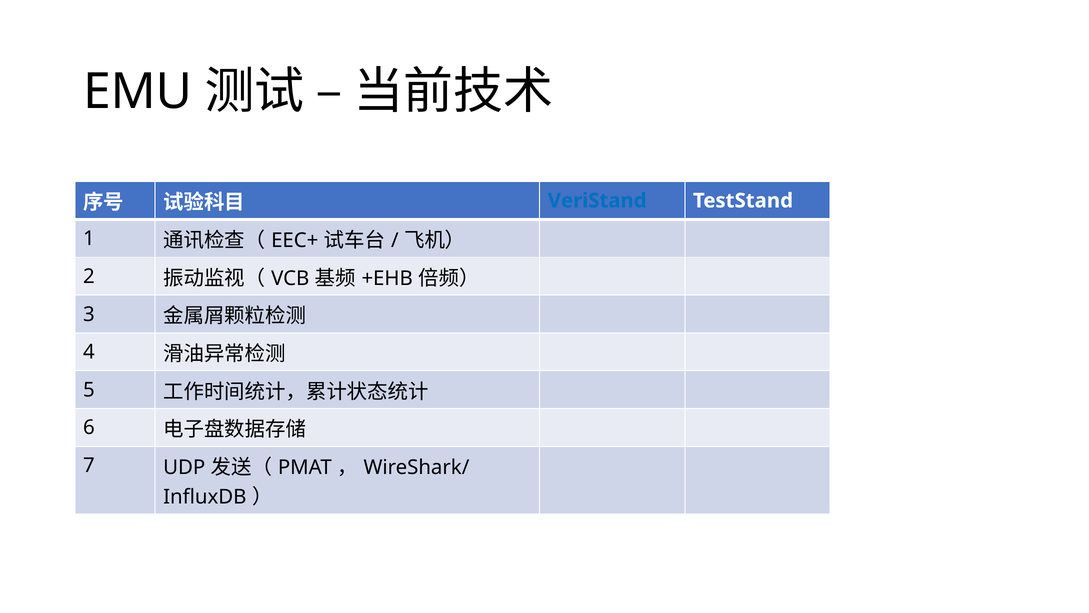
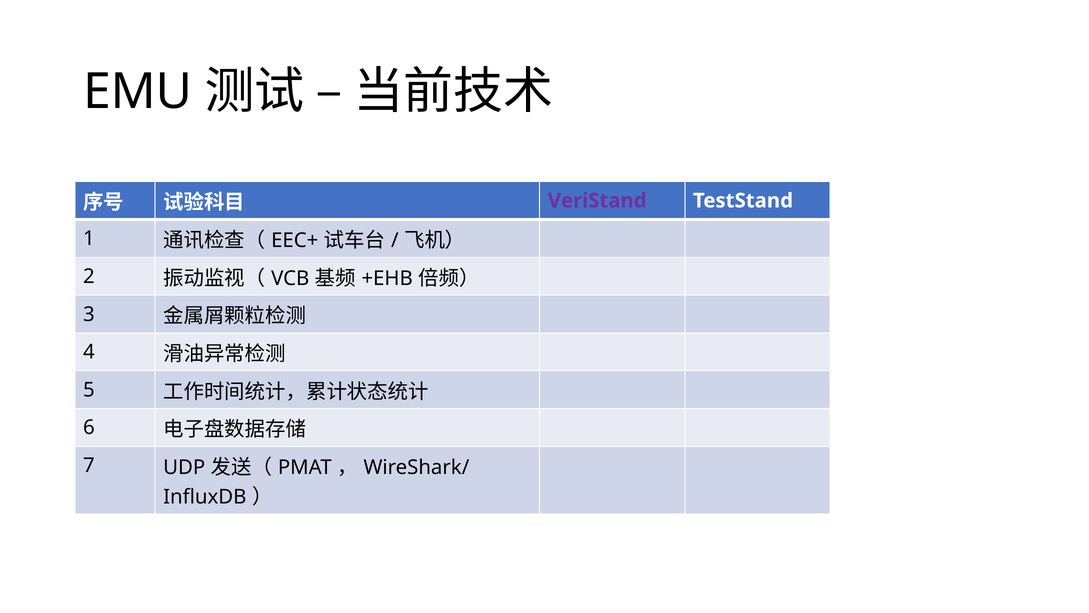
VeriStand colour: blue -> purple (597, 201)
